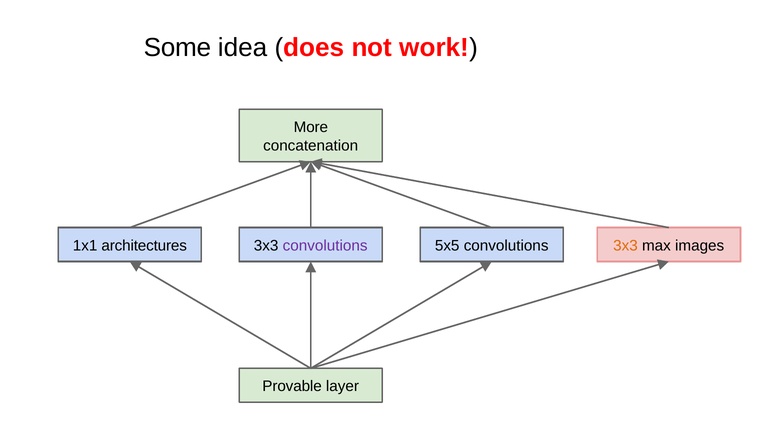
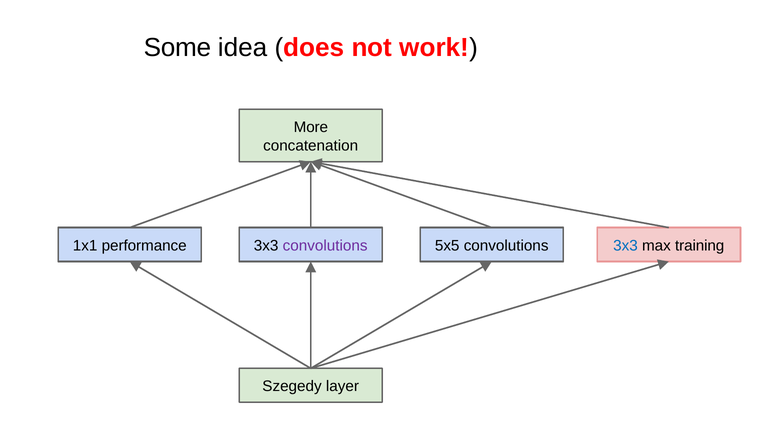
architectures: architectures -> performance (144, 246)
3x3 colour: orange -> blue (625, 246)
images: images -> training (700, 246)
Provable: Provable -> Szegedy (292, 386)
